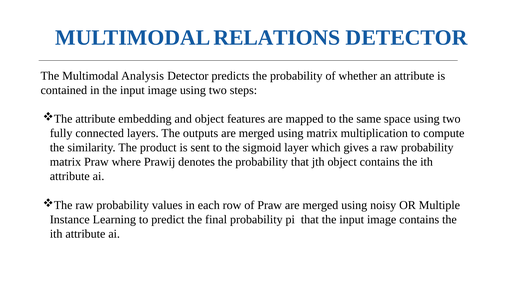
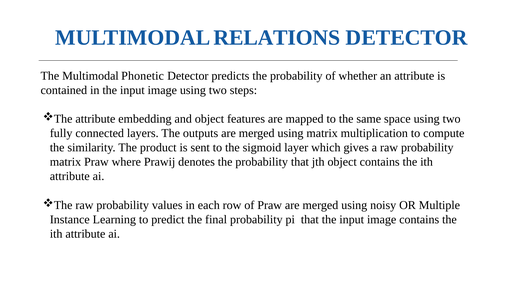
Analysis: Analysis -> Phonetic (143, 76)
